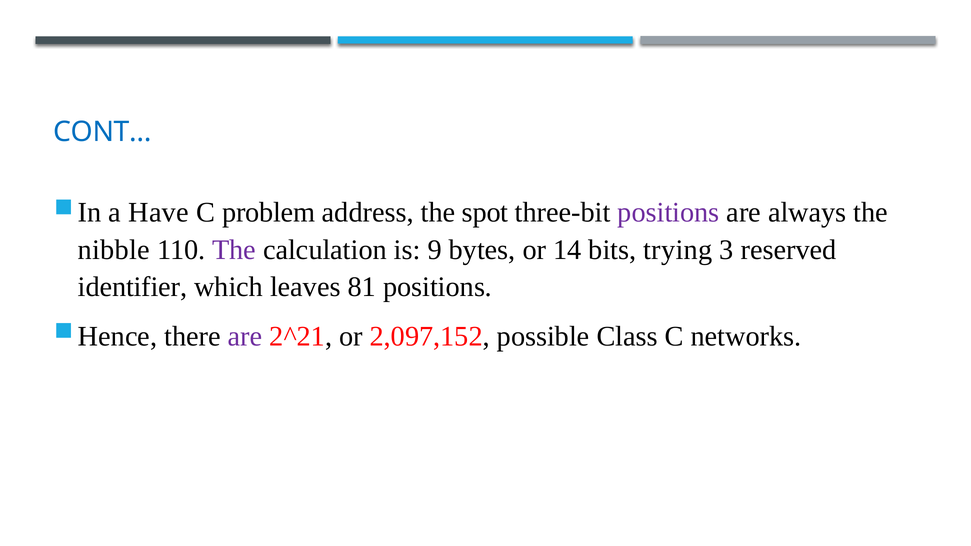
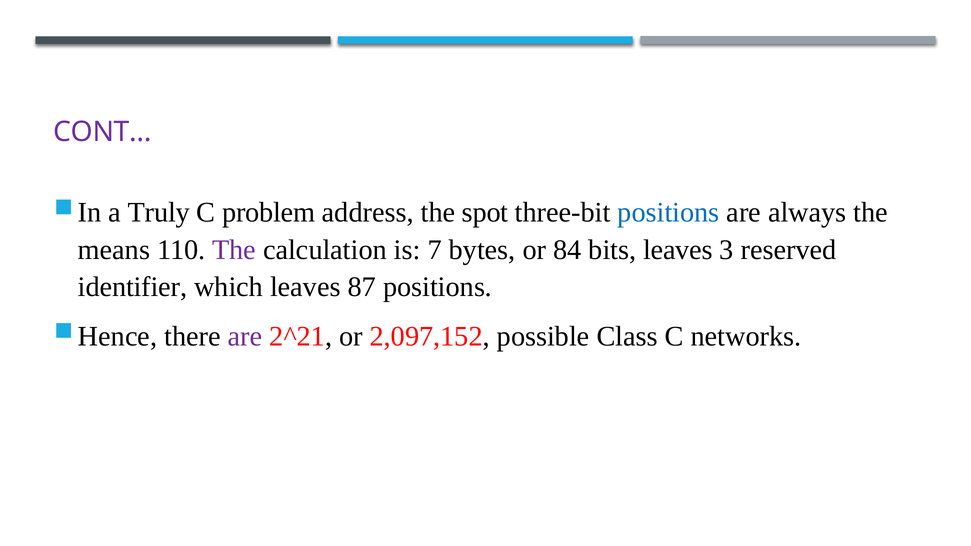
CONT… colour: blue -> purple (102, 132)
Have: Have -> Truly (159, 212)
positions colour: purple -> blue (668, 212)
nibble: nibble -> means (114, 250)
9: 9 -> 7 (435, 250)
14: 14 -> 84 (567, 250)
bits trying: trying -> leaves (678, 250)
81: 81 -> 87 (362, 287)
